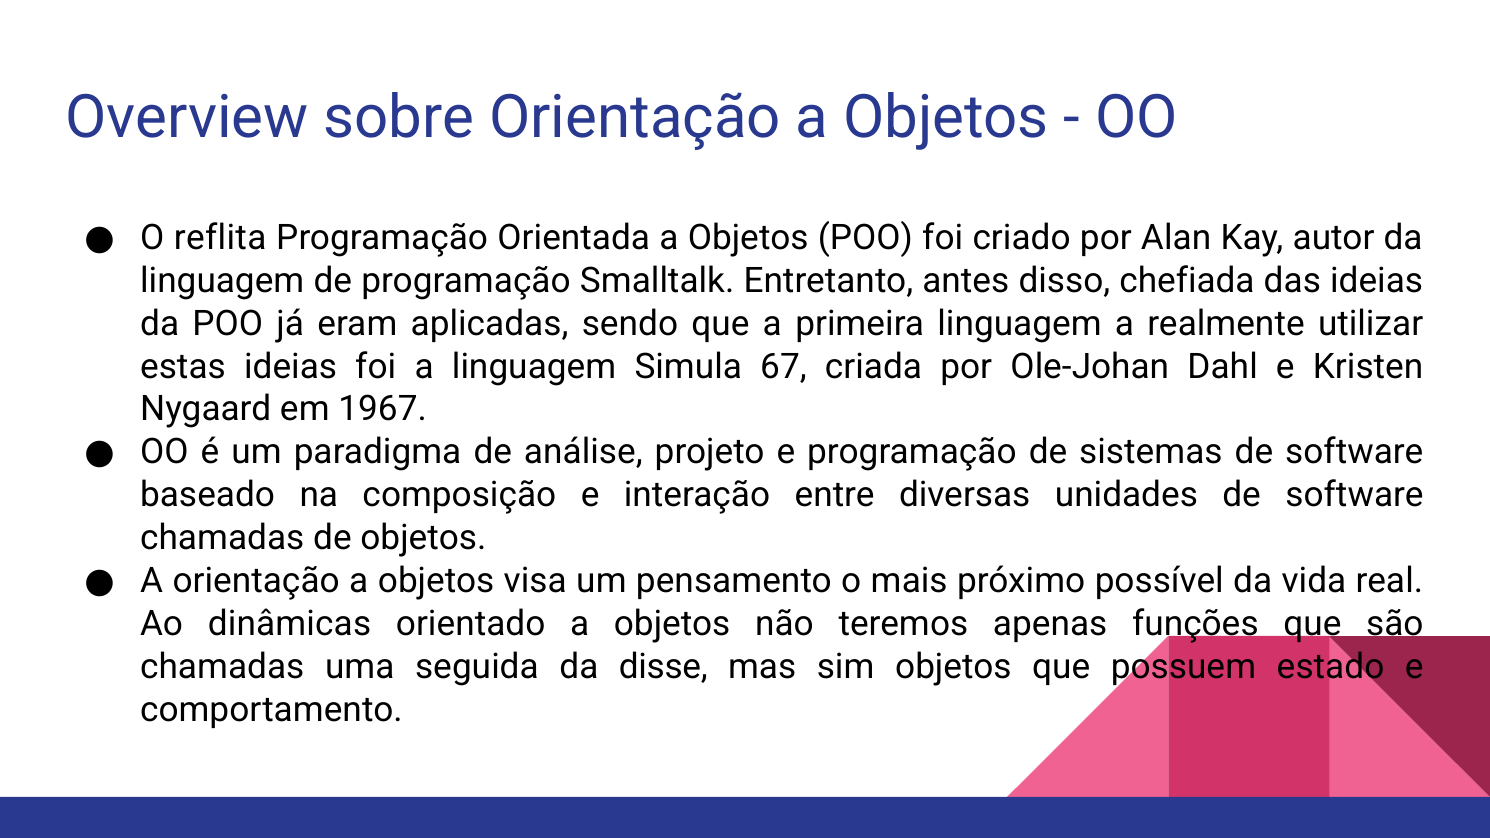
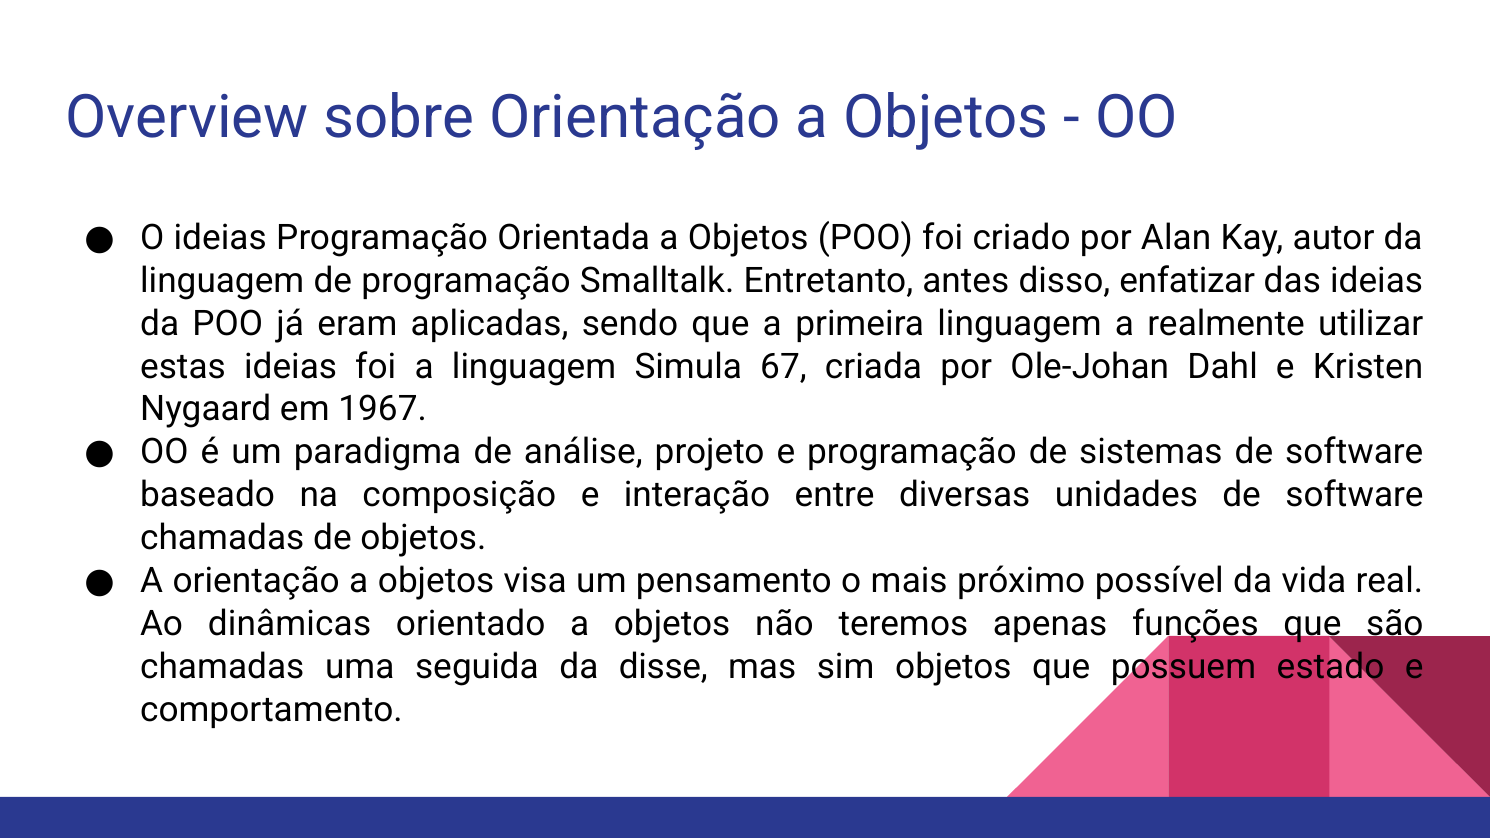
O reflita: reflita -> ideias (220, 238)
chefiada: chefiada -> enfatizar (1187, 281)
